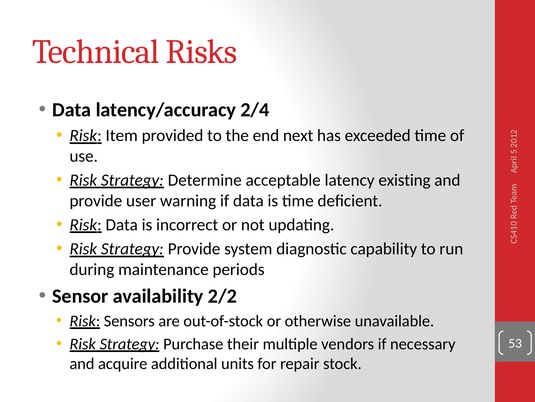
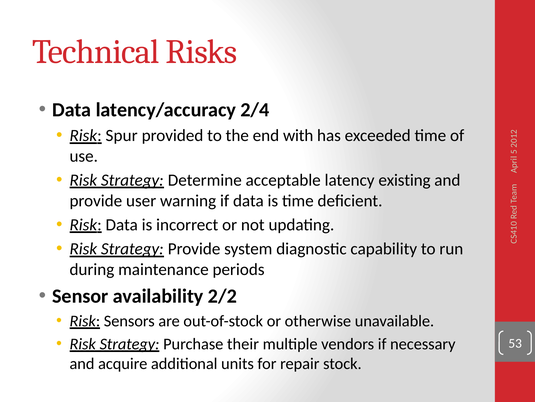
Item: Item -> Spur (122, 135)
next: next -> with (298, 135)
